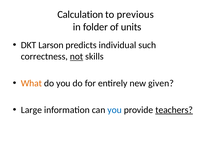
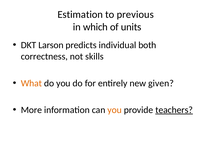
Calculation: Calculation -> Estimation (80, 14)
folder: folder -> which (95, 27)
such: such -> both (147, 45)
not underline: present -> none (77, 56)
Large: Large -> More (31, 110)
you colour: blue -> orange (115, 110)
